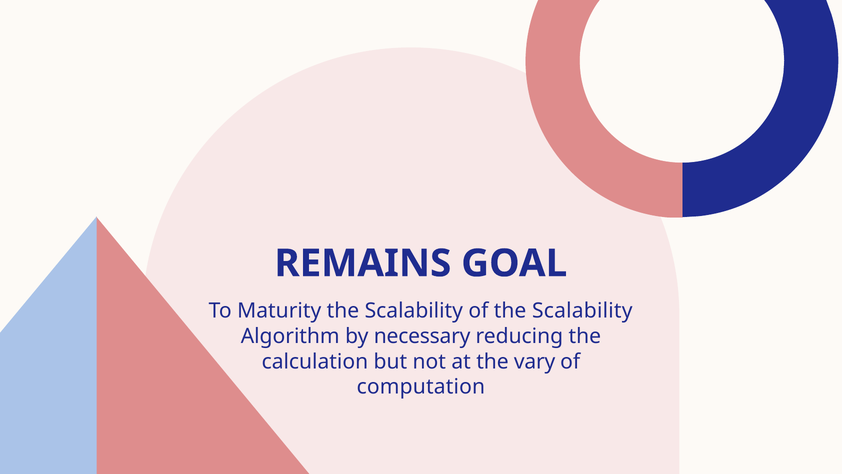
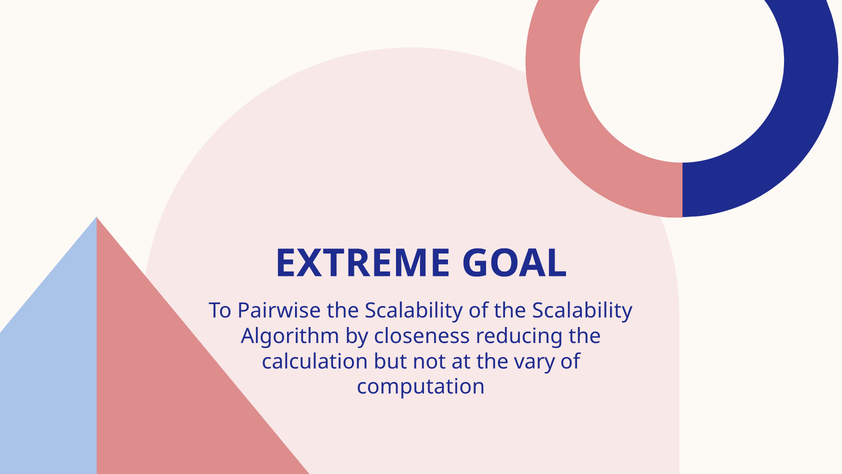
REMAINS: REMAINS -> EXTREME (363, 263)
Maturity: Maturity -> Pairwise (279, 311)
necessary: necessary -> closeness (422, 336)
